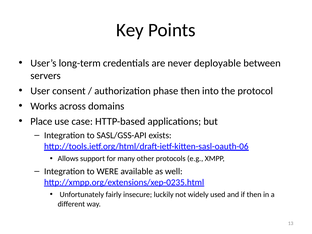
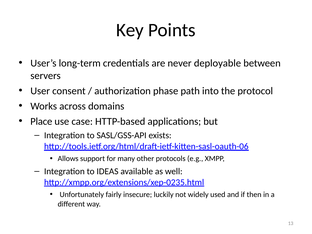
phase then: then -> path (190, 91)
WERE: WERE -> IDEAS (108, 171)
